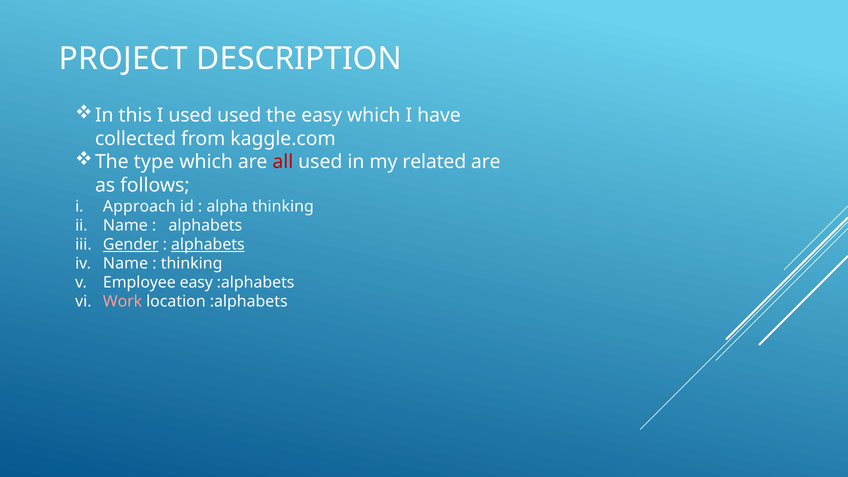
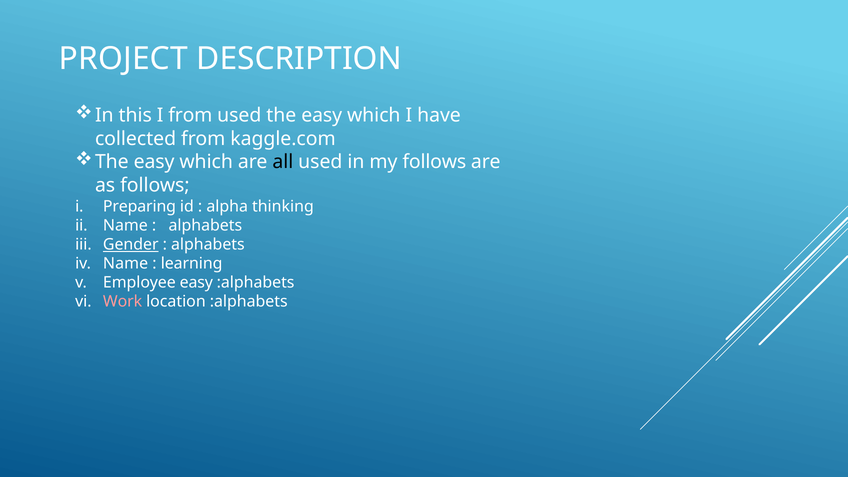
I used: used -> from (190, 115)
type: type -> easy (154, 162)
all colour: red -> black (283, 162)
my related: related -> follows (434, 162)
Approach: Approach -> Preparing (139, 206)
alphabets underline: present -> none (208, 244)
thinking: thinking -> learning (192, 264)
